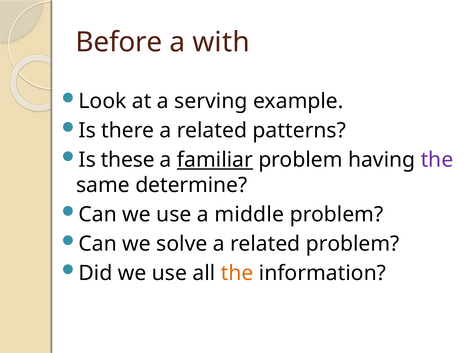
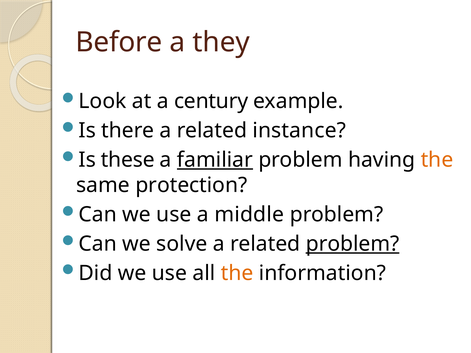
with: with -> they (221, 42)
serving: serving -> century (211, 101)
patterns: patterns -> instance (299, 131)
the colour: purple -> orange (437, 160)
determine: determine -> protection (191, 185)
problem underline: none -> present (353, 244)
